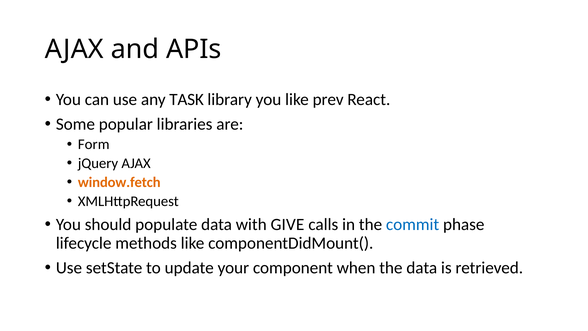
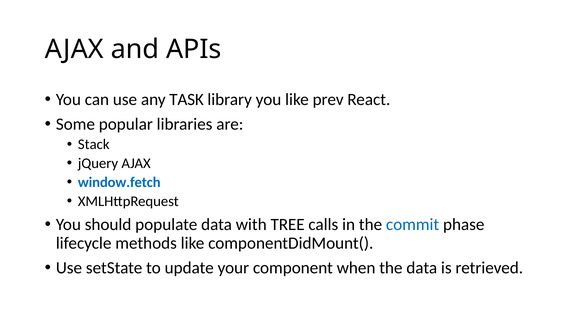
Form: Form -> Stack (94, 144)
window.fetch colour: orange -> blue (119, 182)
GIVE: GIVE -> TREE (288, 224)
